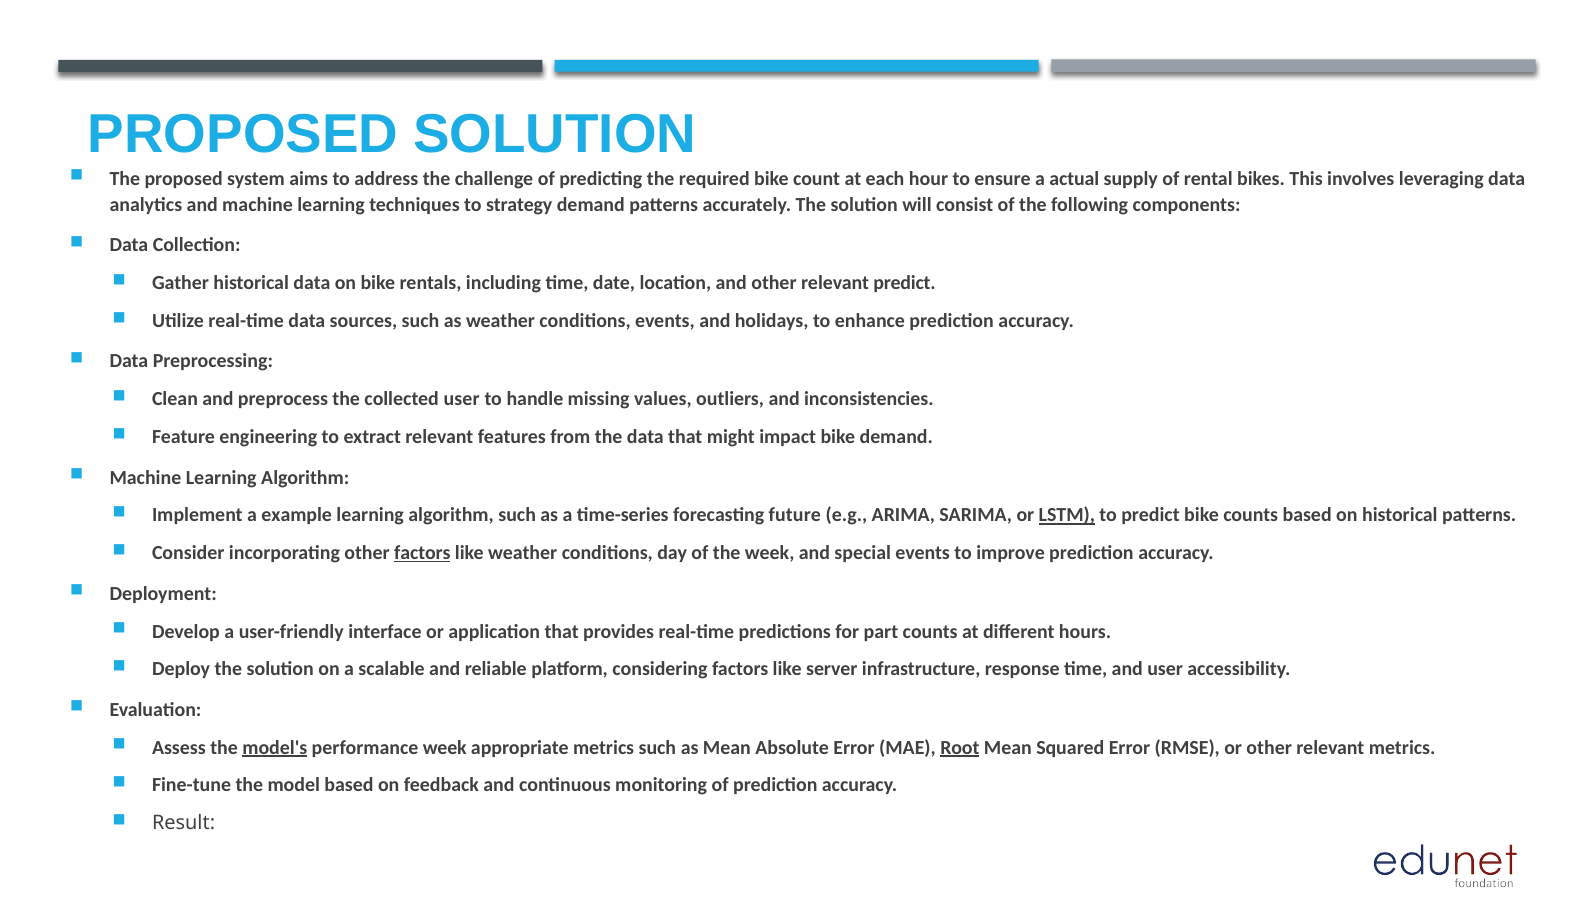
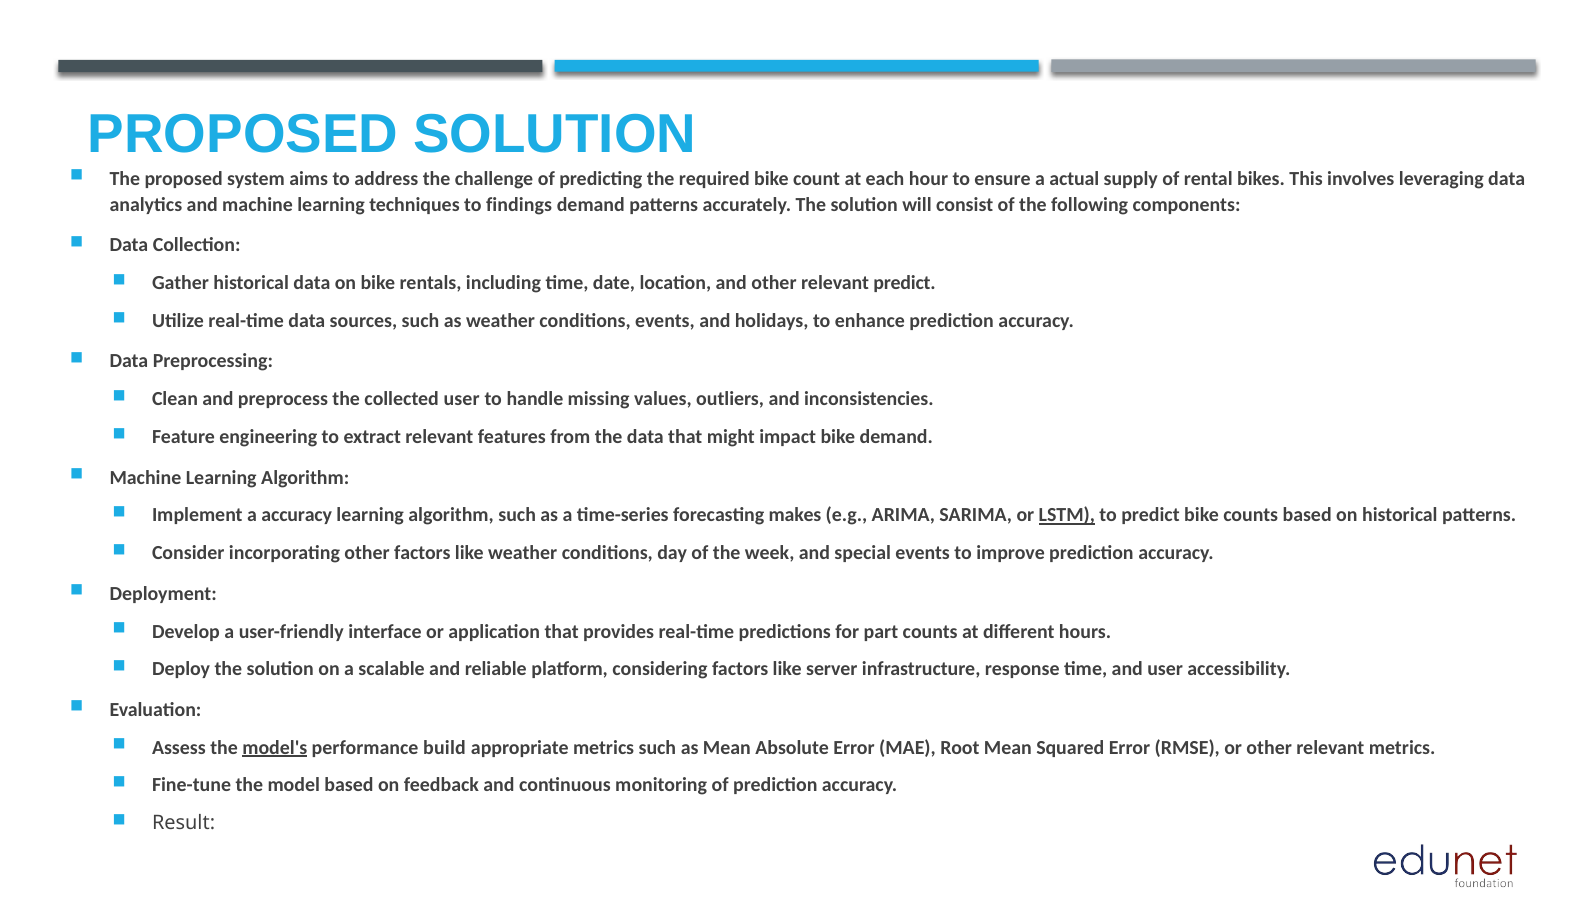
strategy: strategy -> findings (519, 205)
a example: example -> accuracy (297, 515)
future: future -> makes (795, 515)
factors underline: present -> none (422, 553)
performance week: week -> build (445, 747)
Root underline: present -> none (960, 747)
